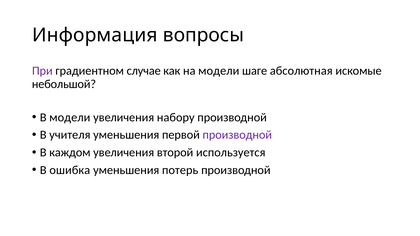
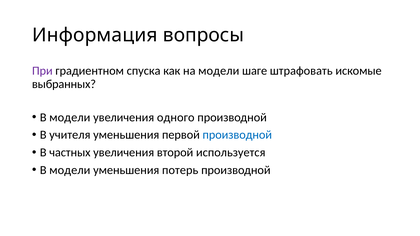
случае: случае -> спуска (144, 71)
абсолютная: абсолютная -> штрафовать (301, 71)
небольшой: небольшой -> выбранных (64, 84)
набору: набору -> одного (176, 117)
производной colour: purple -> blue (237, 135)
каждом: каждом -> частных (70, 153)
ошибка: ошибка -> модели (70, 170)
